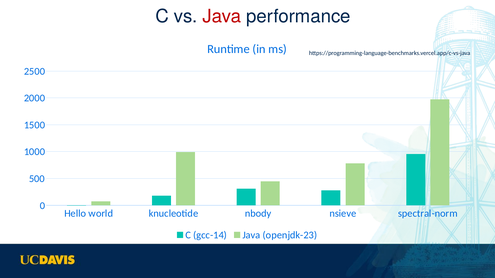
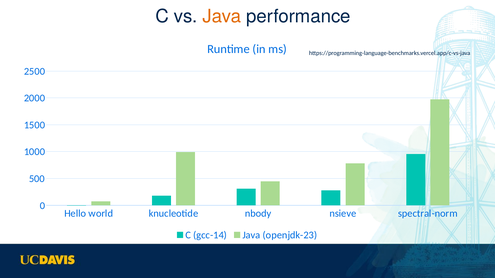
Java colour: red -> orange (222, 17)
